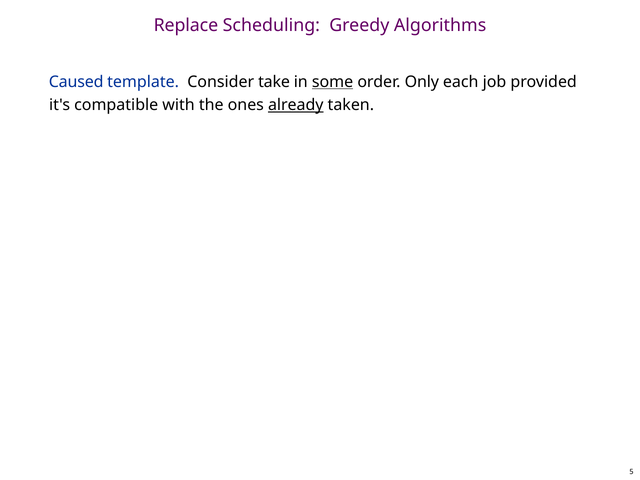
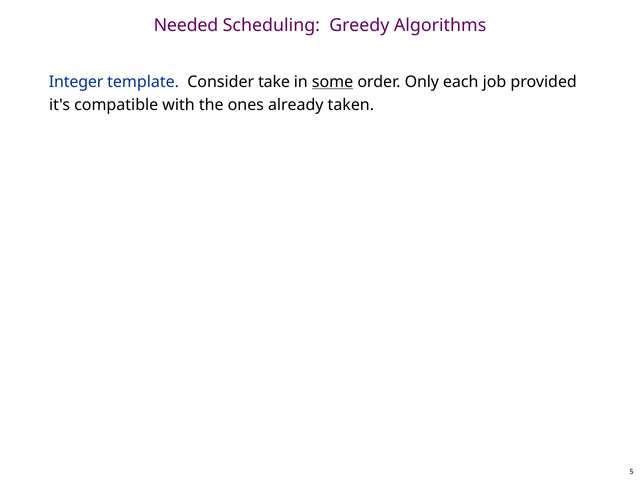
Replace: Replace -> Needed (186, 25)
Caused: Caused -> Integer (76, 82)
already underline: present -> none (296, 105)
